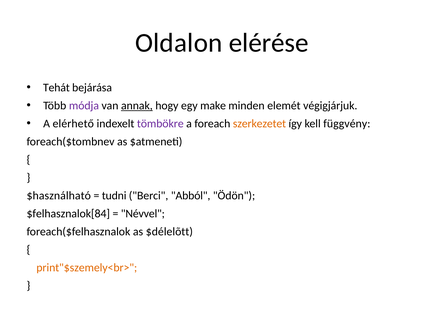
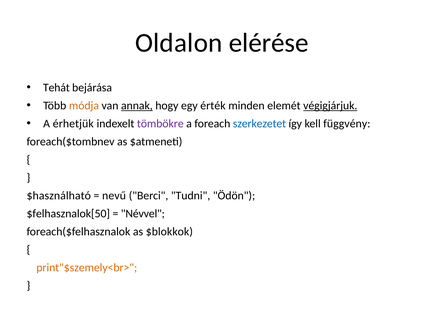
módja colour: purple -> orange (84, 106)
make: make -> érték (213, 106)
végigjárjuk underline: none -> present (330, 106)
elérhető: elérhető -> érhetjük (73, 124)
szerkezetet colour: orange -> blue (259, 124)
tudni: tudni -> nevű (114, 196)
Abból: Abból -> Tudni (191, 196)
$felhasznalok[84: $felhasznalok[84 -> $felhasznalok[50 (68, 214)
$délelõtt: $délelõtt -> $blokkok (169, 232)
